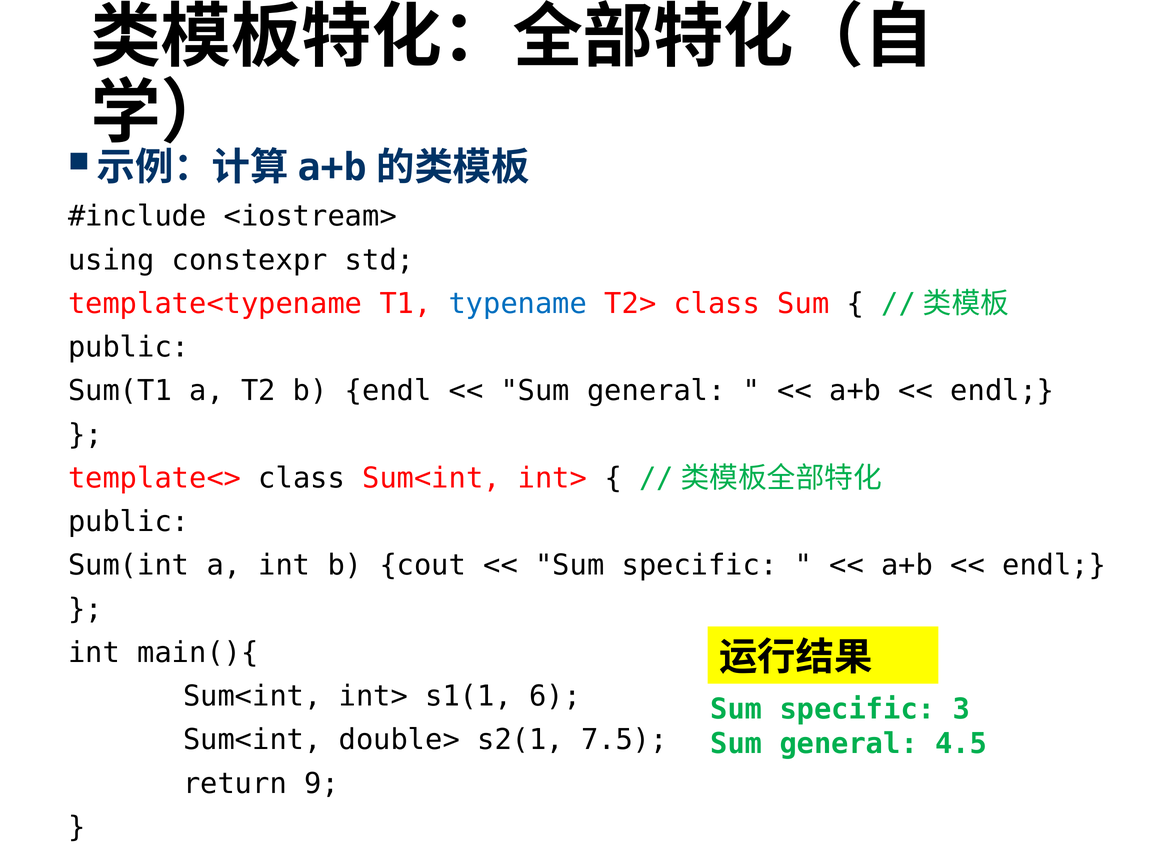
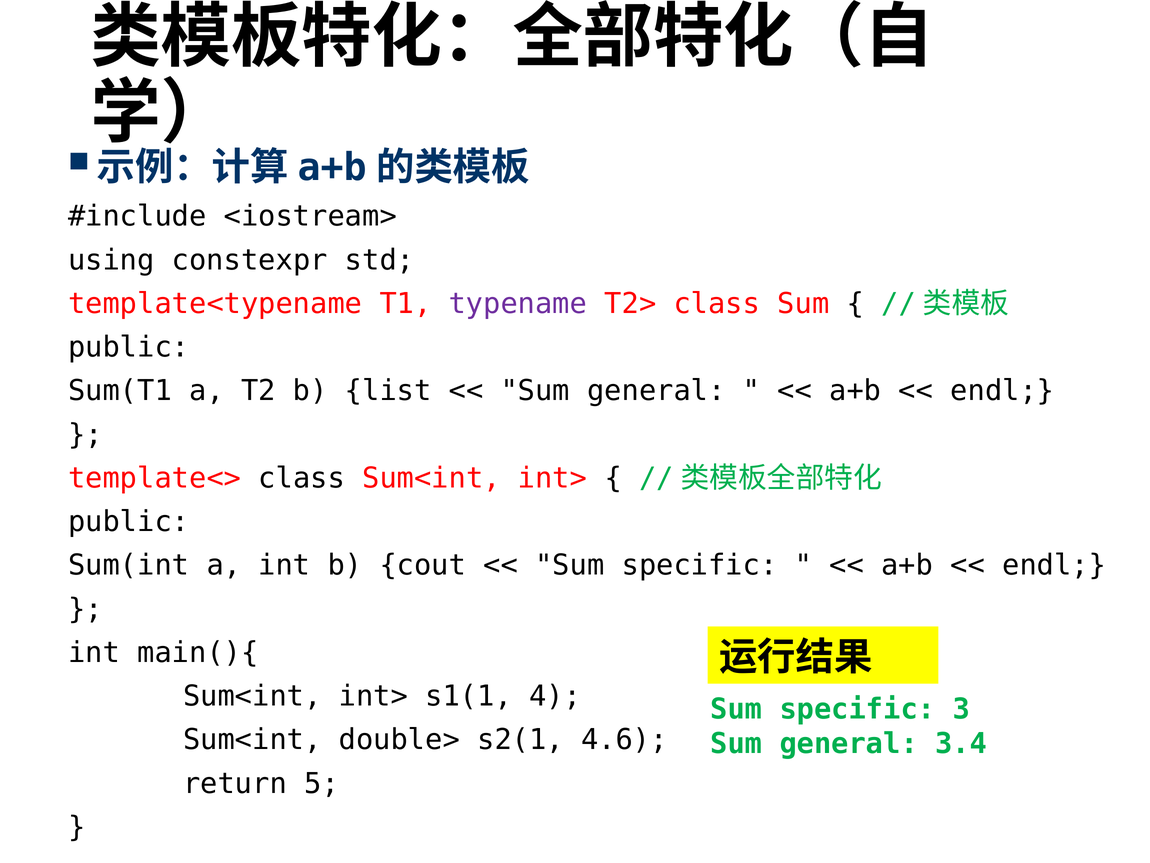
typename colour: blue -> purple (518, 304)
b endl: endl -> list (388, 391)
6: 6 -> 4 (555, 696)
7.5: 7.5 -> 4.6 (624, 740)
4.5: 4.5 -> 3.4 (961, 743)
9: 9 -> 5 (322, 783)
